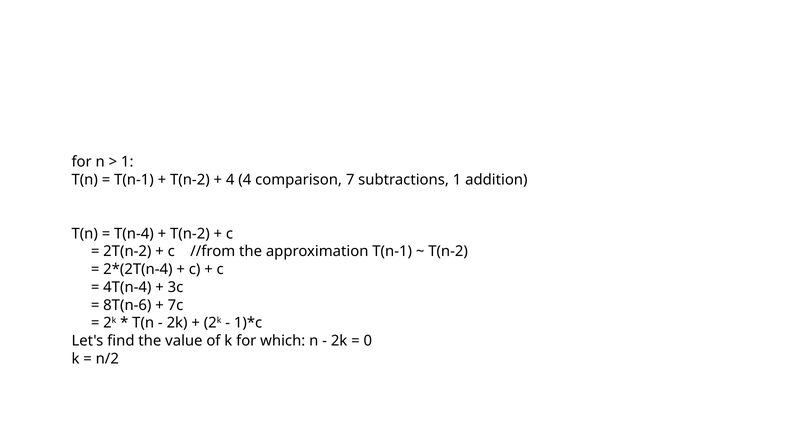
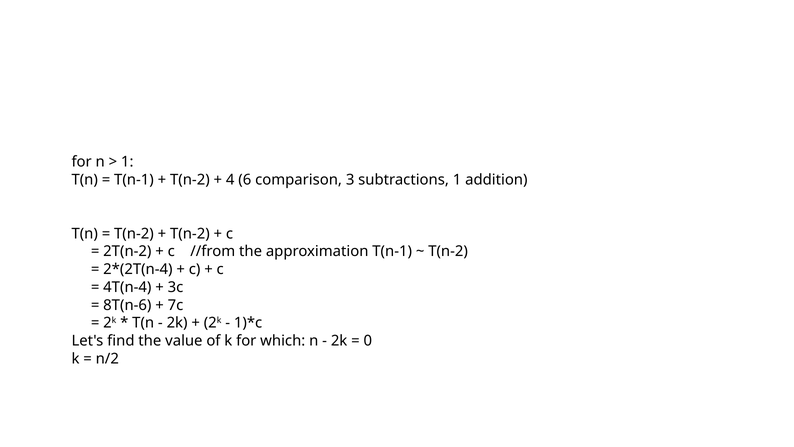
4 4: 4 -> 6 (245, 180)
7: 7 -> 3 (350, 180)
T(n-4: T(n-4 -> T(n-2 (134, 233)
